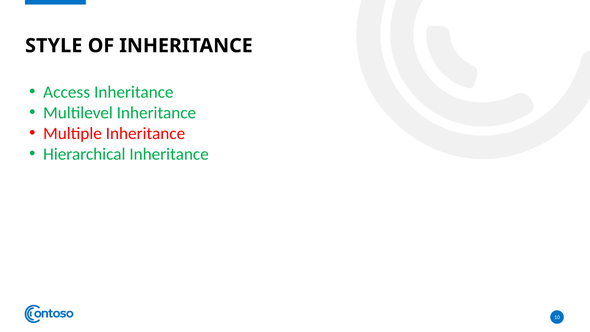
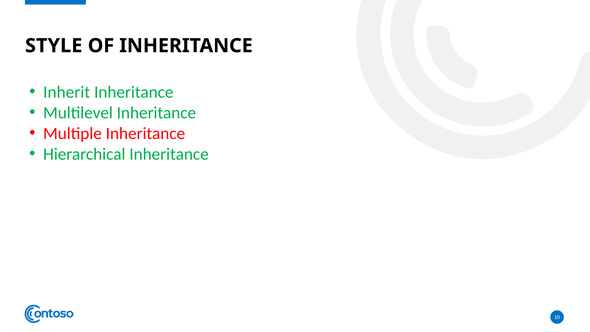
Access: Access -> Inherit (67, 92)
